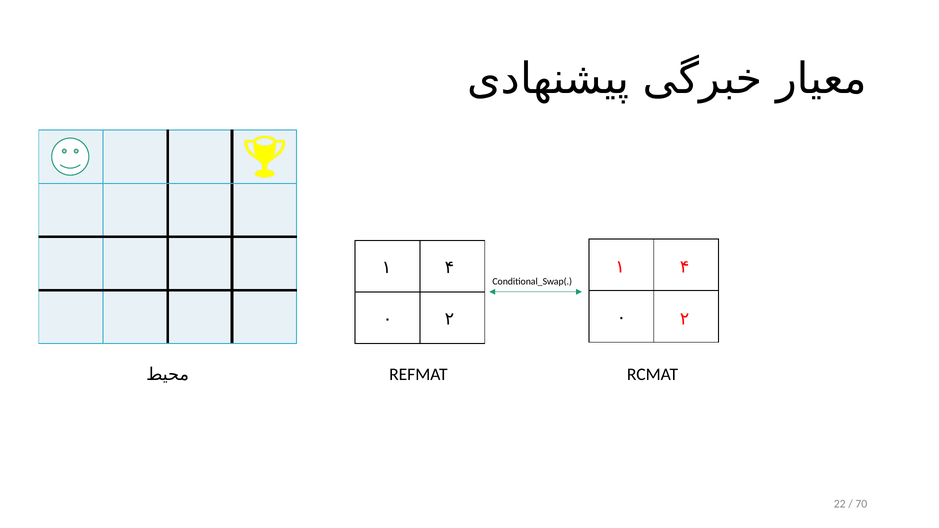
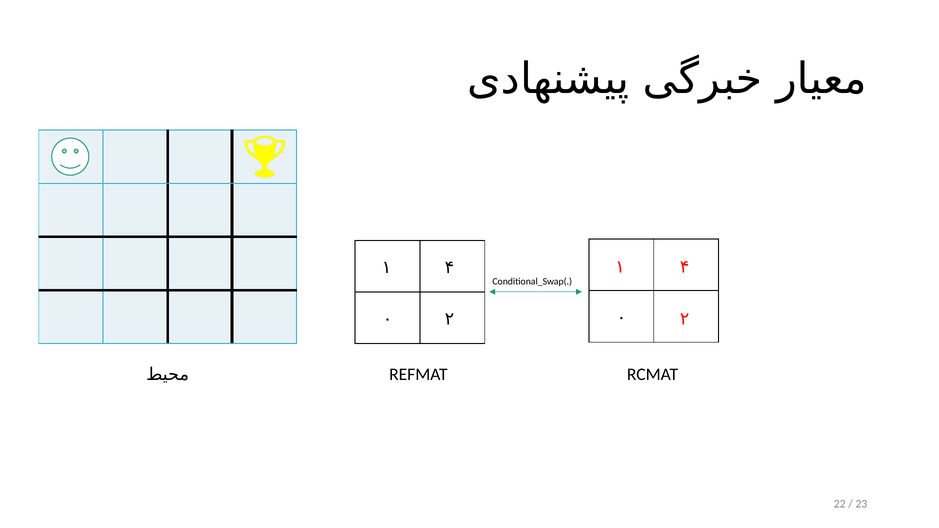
70: 70 -> 23 (861, 504)
